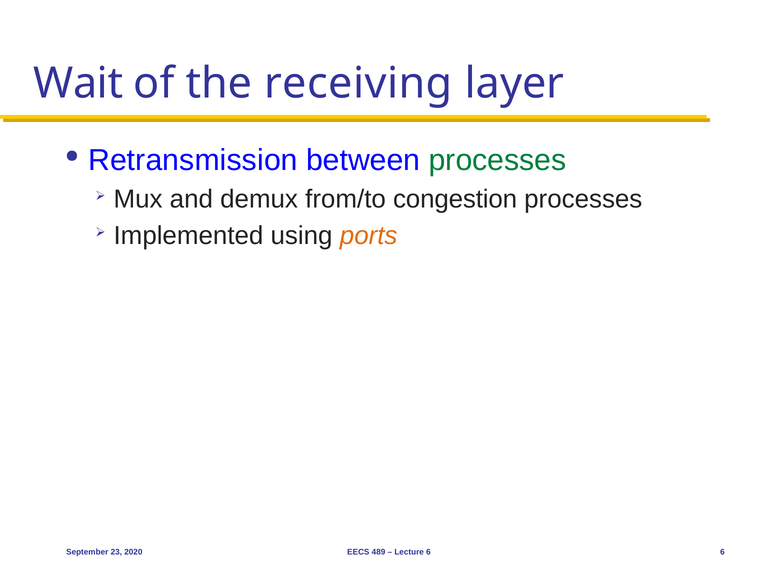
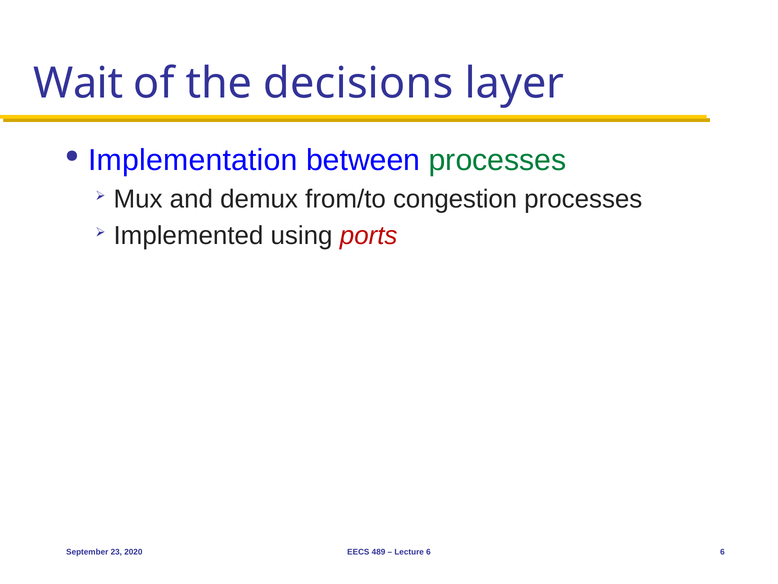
receiving: receiving -> decisions (358, 83)
Retransmission: Retransmission -> Implementation (193, 160)
ports colour: orange -> red (369, 235)
